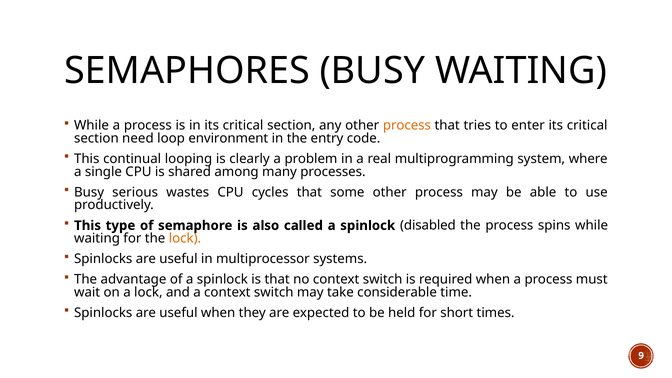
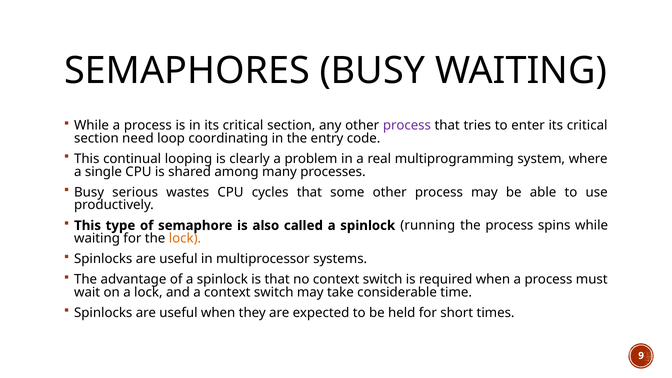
process colour: orange -> purple (407, 125)
environment: environment -> coordinating (228, 138)
disabled: disabled -> running (428, 226)
